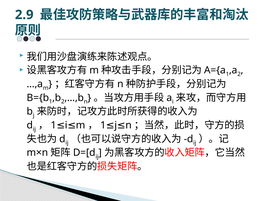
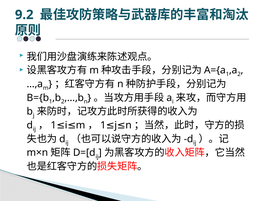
2.9: 2.9 -> 9.2 (24, 15)
